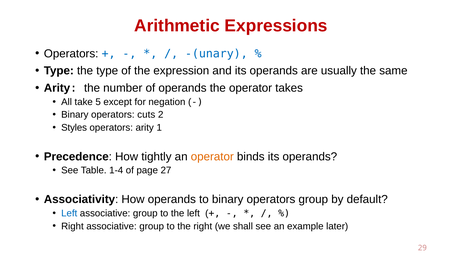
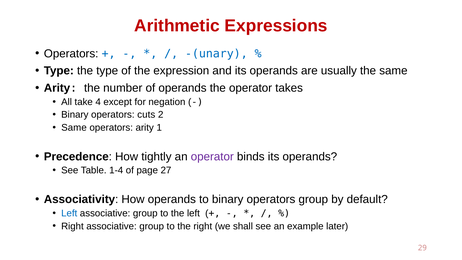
5: 5 -> 4 (98, 102)
Styles: Styles -> Same (74, 128)
operator colour: orange -> purple (212, 157)
